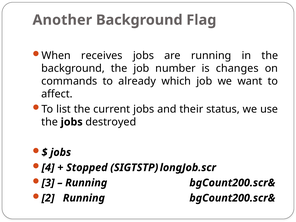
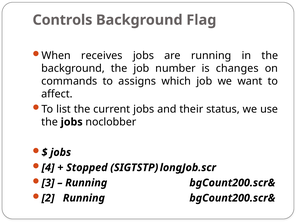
Another: Another -> Controls (62, 20)
already: already -> assigns (137, 81)
destroyed: destroyed -> noclobber (111, 122)
